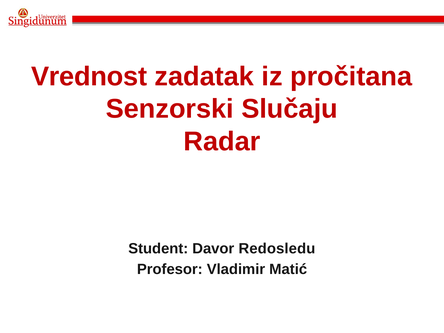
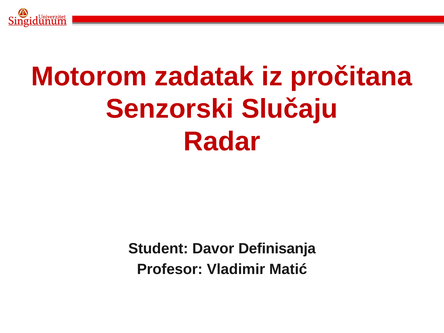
Vrednost: Vrednost -> Motorom (89, 76)
Redosledu: Redosledu -> Definisanja (277, 249)
